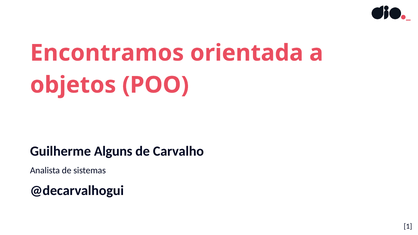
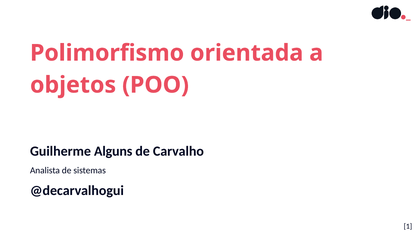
Encontramos: Encontramos -> Polimorfismo (107, 53)
